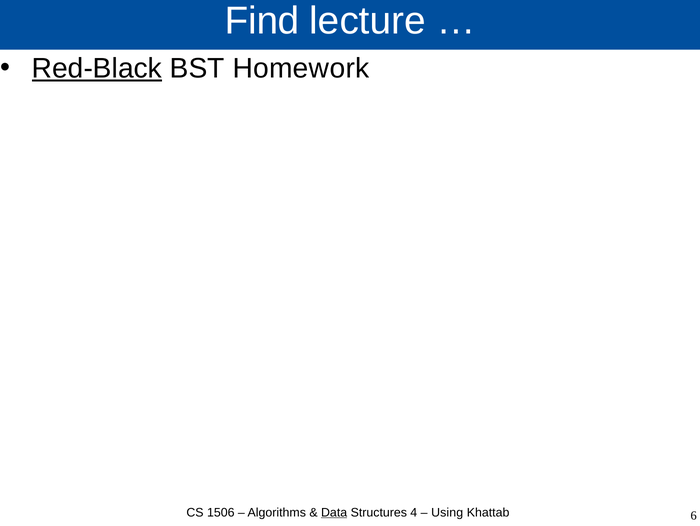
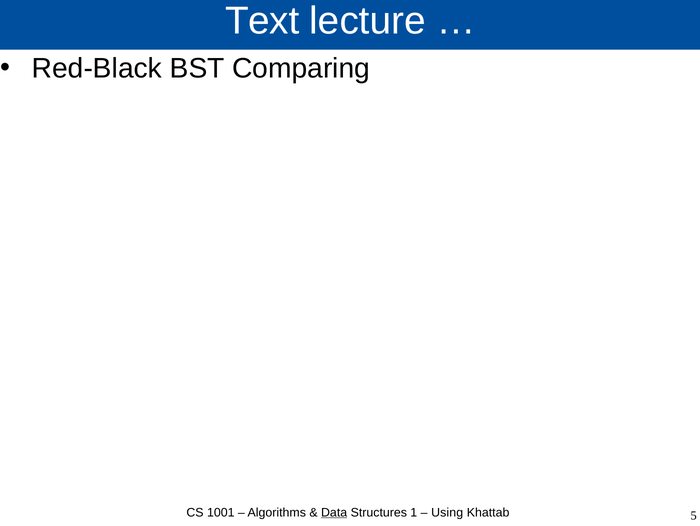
Find: Find -> Text (262, 21)
Red-Black underline: present -> none (97, 68)
Homework: Homework -> Comparing (301, 68)
1506: 1506 -> 1001 (221, 512)
4: 4 -> 1 (414, 512)
6: 6 -> 5 (694, 515)
